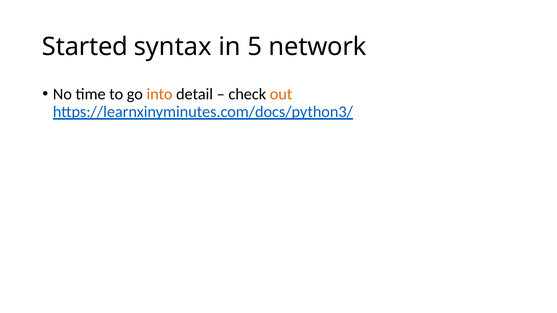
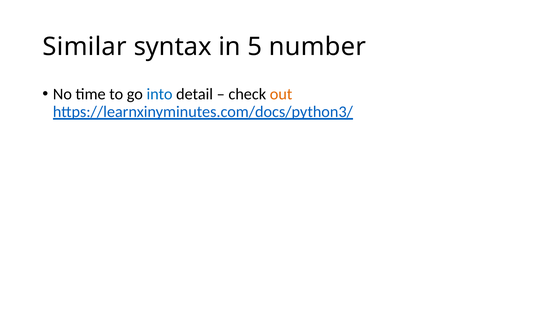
Started: Started -> Similar (85, 47)
network: network -> number (317, 47)
into colour: orange -> blue (160, 94)
